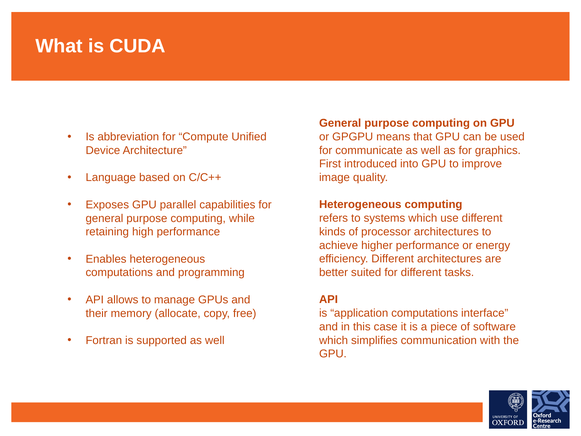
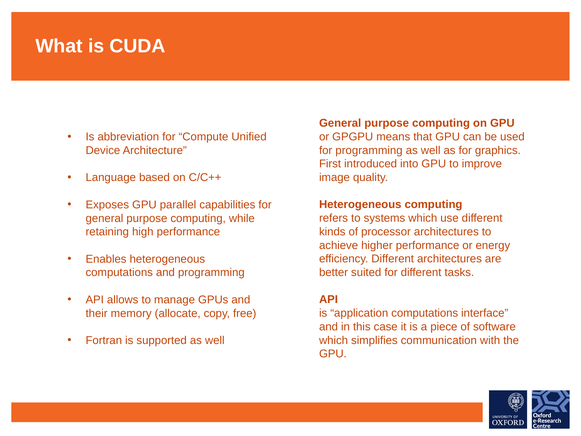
for communicate: communicate -> programming (369, 150)
